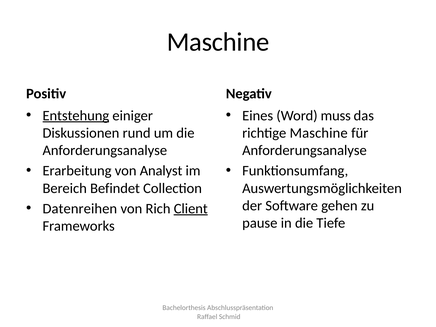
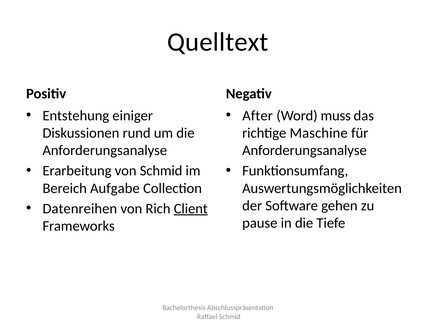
Maschine: Maschine -> Quelltext (218, 42)
Entstehung underline: present -> none (76, 116)
Eines: Eines -> After (258, 116)
von Analyst: Analyst -> Schmid (161, 171)
Befindet: Befindet -> Aufgabe (115, 188)
